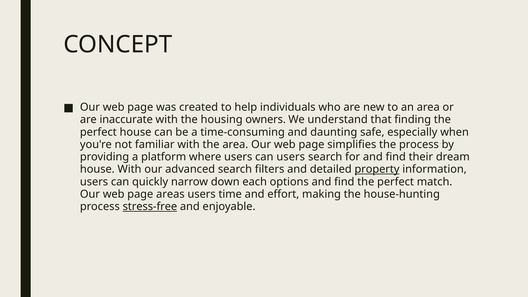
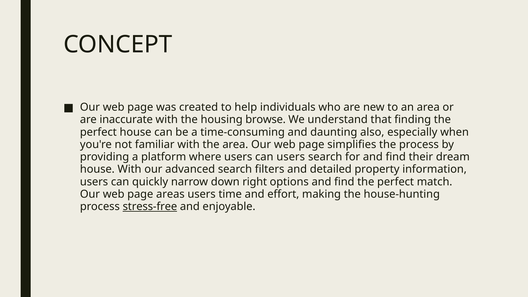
owners: owners -> browse (266, 120)
safe: safe -> also (372, 132)
property underline: present -> none (377, 169)
each: each -> right (255, 182)
